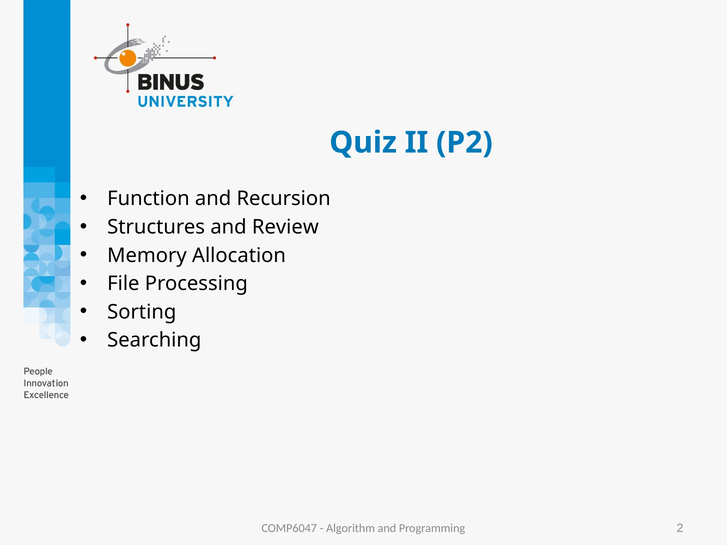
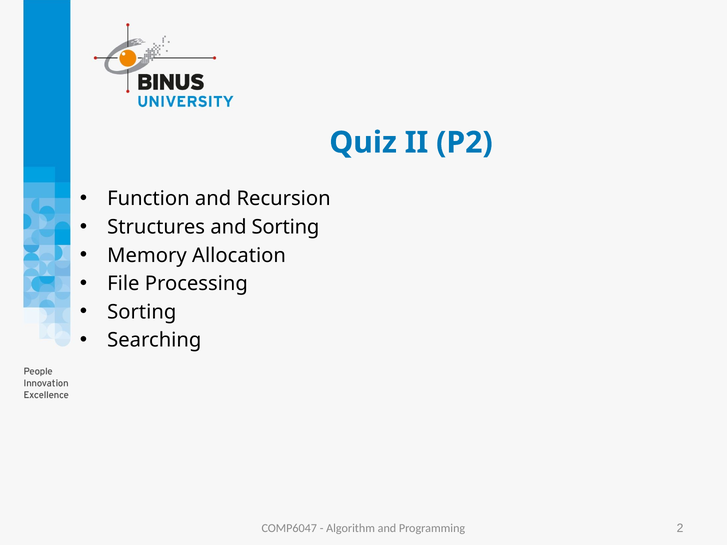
and Review: Review -> Sorting (285, 227)
